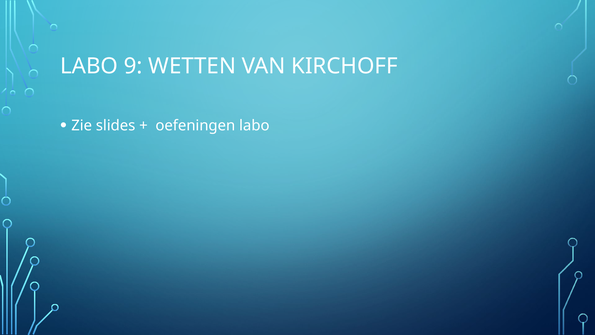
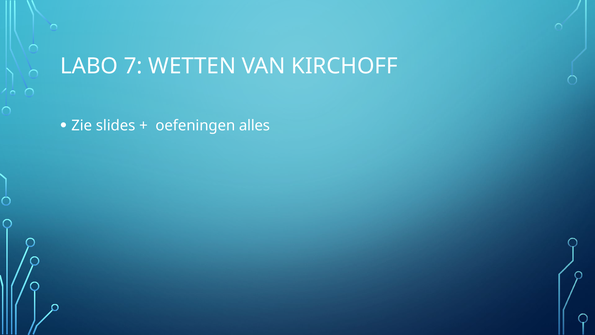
9: 9 -> 7 (133, 66)
oefeningen labo: labo -> alles (254, 126)
